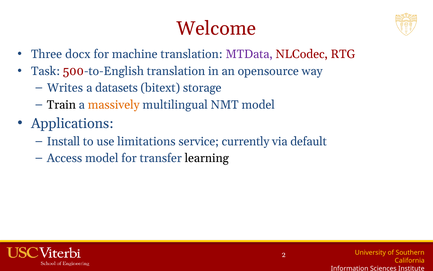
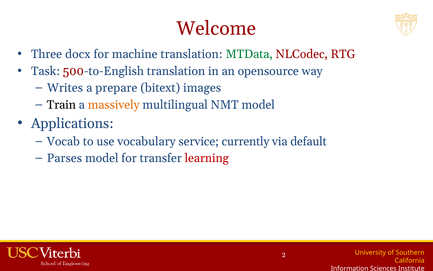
MTData colour: purple -> green (249, 54)
datasets: datasets -> prepare (116, 88)
storage: storage -> images (202, 88)
Install: Install -> Vocab (63, 141)
limitations: limitations -> vocabulary (146, 141)
Access: Access -> Parses (64, 158)
learning colour: black -> red (207, 158)
